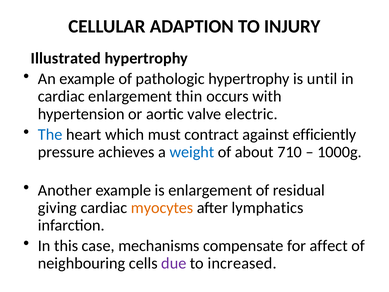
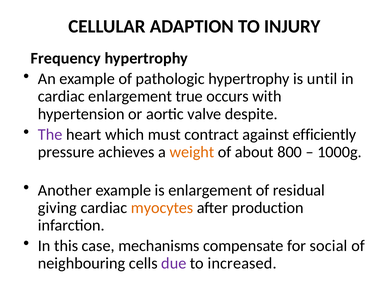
Illustrated: Illustrated -> Frequency (66, 58)
thin: thin -> true (189, 96)
electric: electric -> despite (251, 114)
The colour: blue -> purple (50, 134)
weight colour: blue -> orange (192, 152)
710: 710 -> 800 (290, 152)
lymphatics: lymphatics -> production (268, 208)
affect: affect -> social (329, 246)
